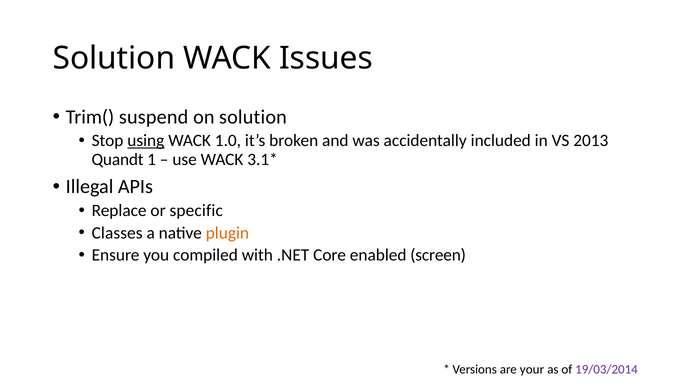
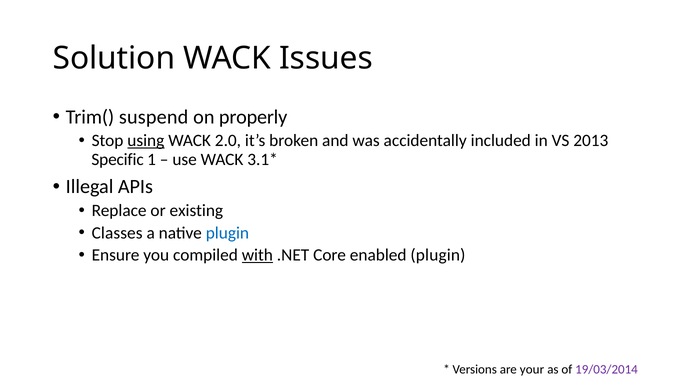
on solution: solution -> properly (253, 117)
1.0: 1.0 -> 2.0 (228, 141)
Quandt: Quandt -> Specific (118, 160)
specific: specific -> existing (196, 211)
plugin colour: orange -> blue (227, 233)
with underline: none -> present (257, 255)
enabled screen: screen -> plugin (438, 255)
